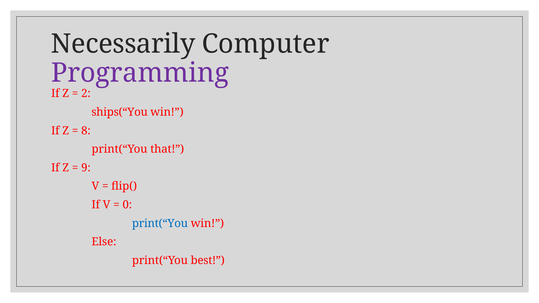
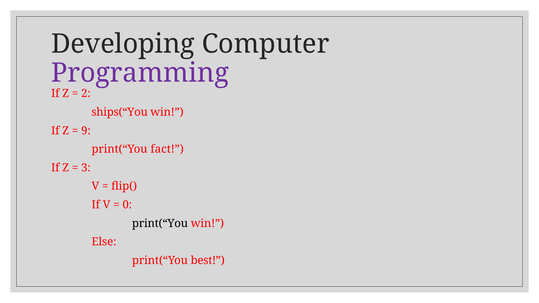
Necessarily: Necessarily -> Developing (123, 44)
8: 8 -> 9 (86, 131)
that: that -> fact (167, 149)
9: 9 -> 3 (86, 168)
print(“You colour: blue -> black (160, 223)
